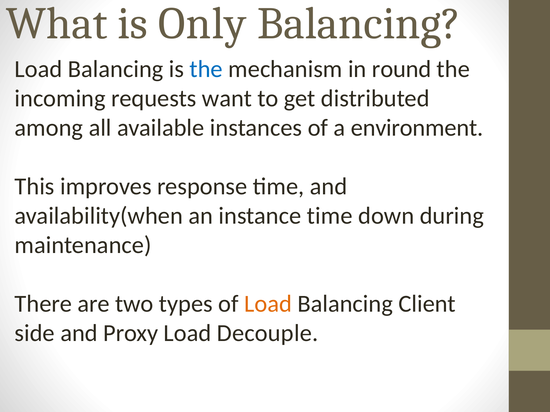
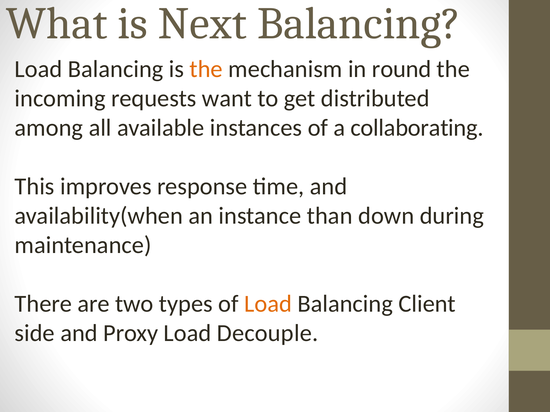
Only: Only -> Next (202, 24)
the colour: blue -> orange (206, 69)
environment: environment -> collaborating (417, 128)
instance time: time -> than (330, 216)
